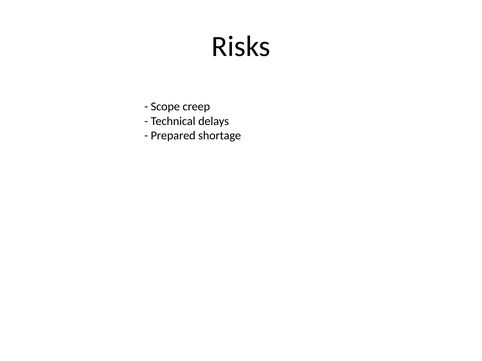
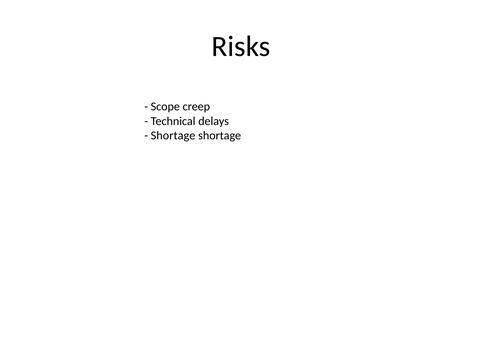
Prepared: Prepared -> Shortage (173, 136)
